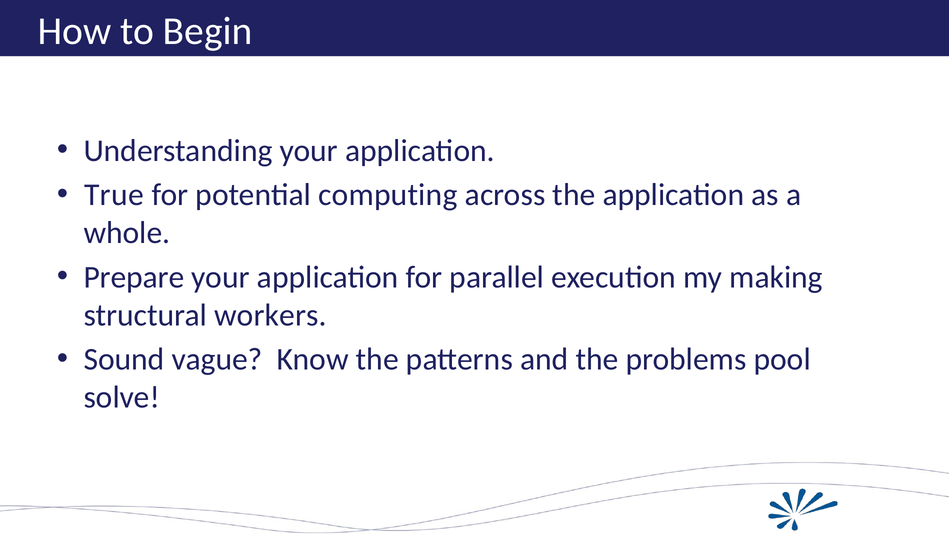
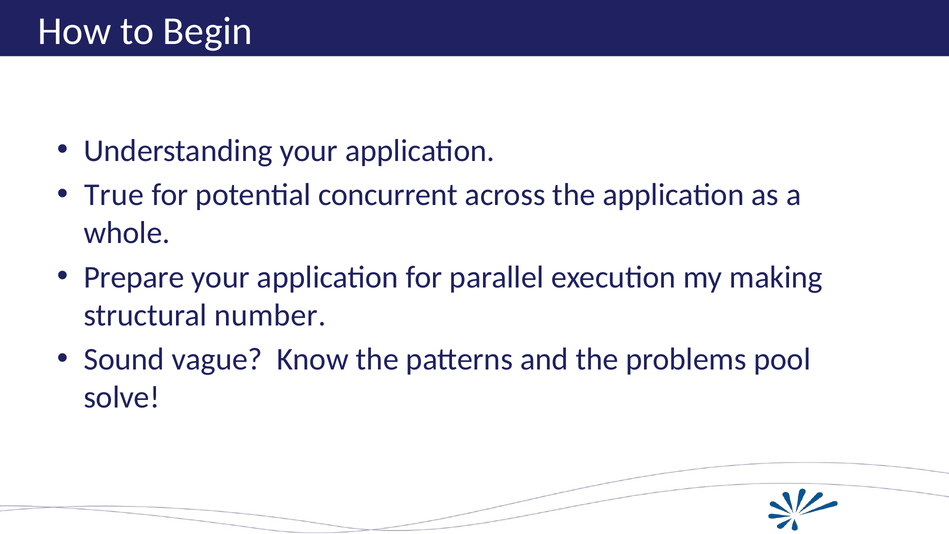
computing: computing -> concurrent (388, 195)
workers: workers -> number (270, 315)
